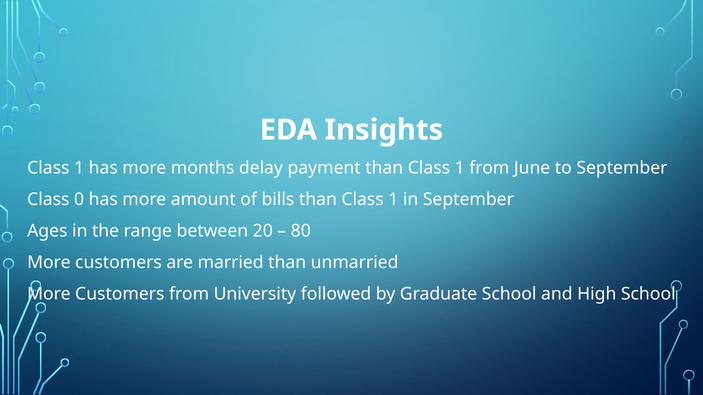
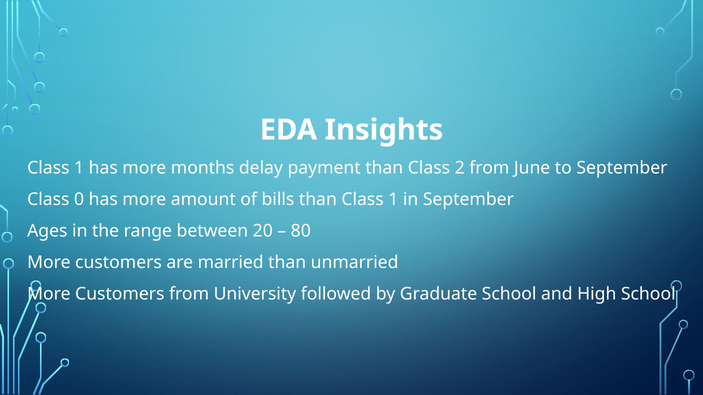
payment than Class 1: 1 -> 2 (460, 168)
